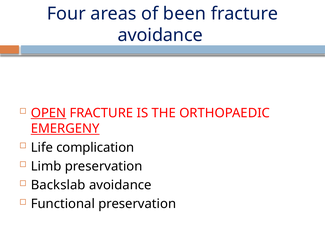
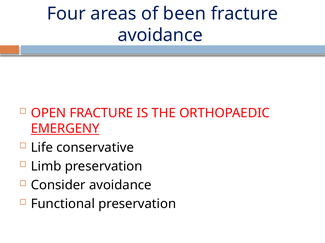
OPEN underline: present -> none (48, 113)
complication: complication -> conservative (95, 148)
Backslab: Backslab -> Consider (58, 186)
